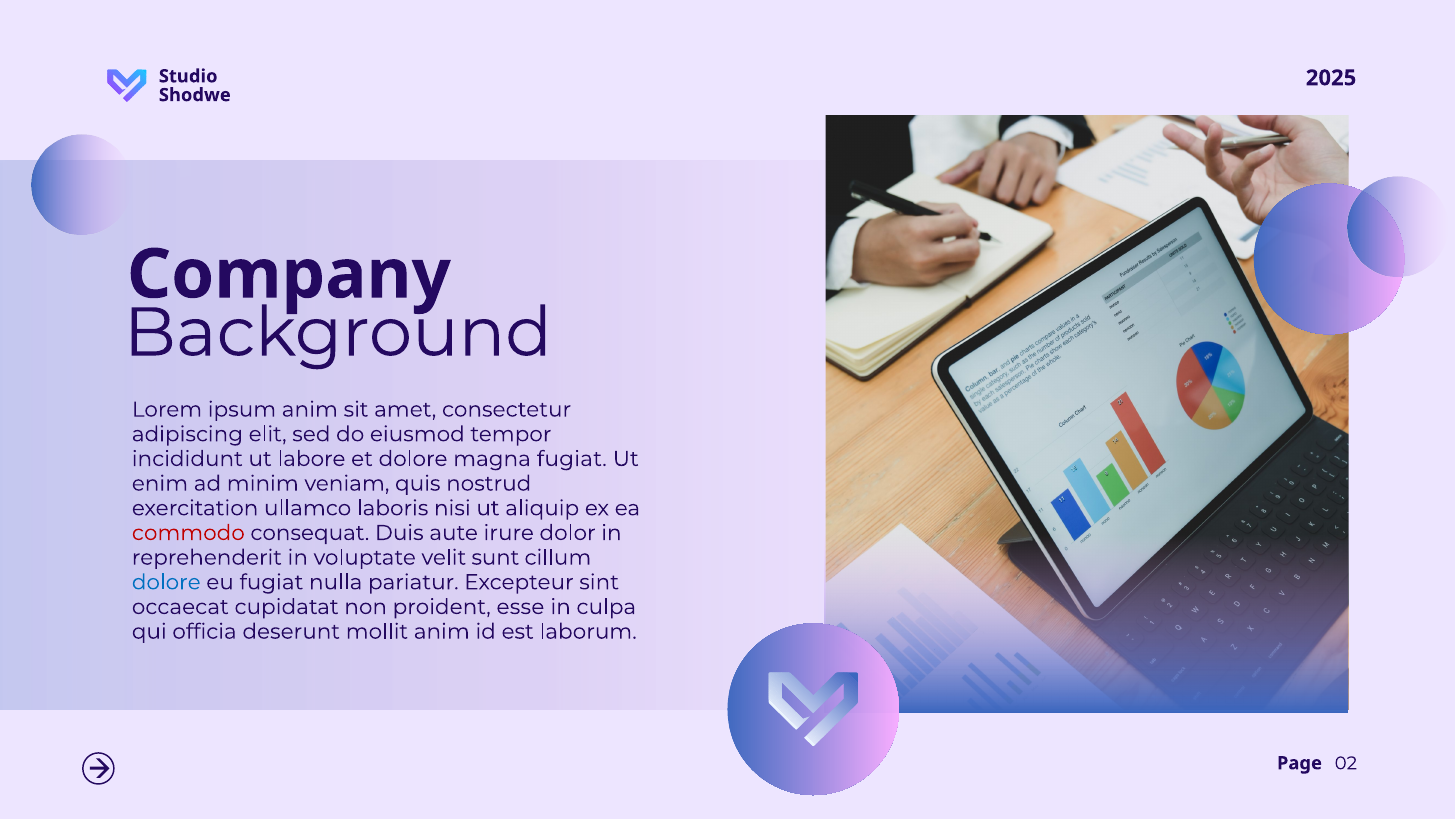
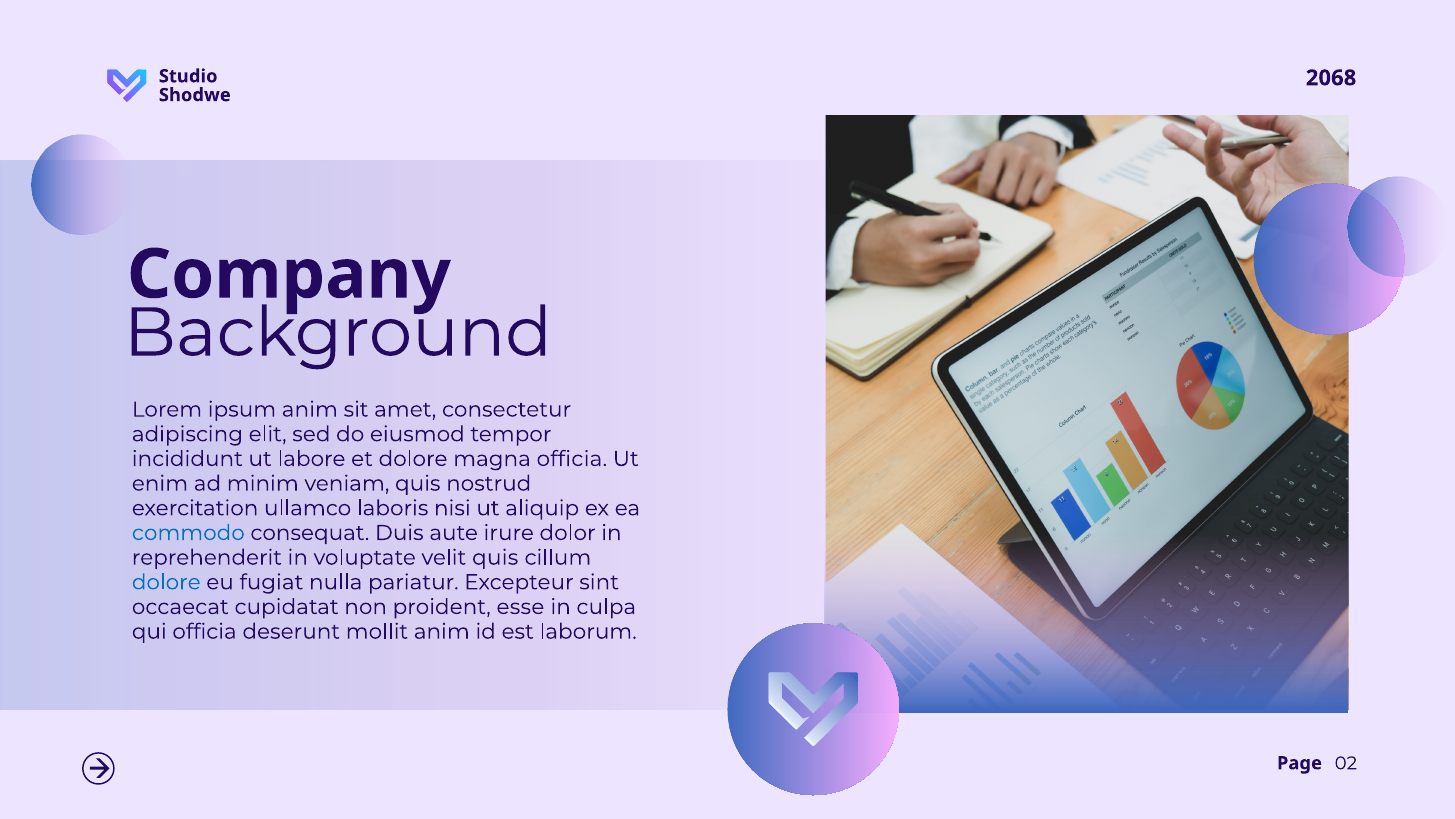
2025: 2025 -> 2068 (1331, 78)
magna fugiat: fugiat -> officia (572, 459)
commodo colour: red -> blue (188, 533)
velit sunt: sunt -> quis (495, 557)
